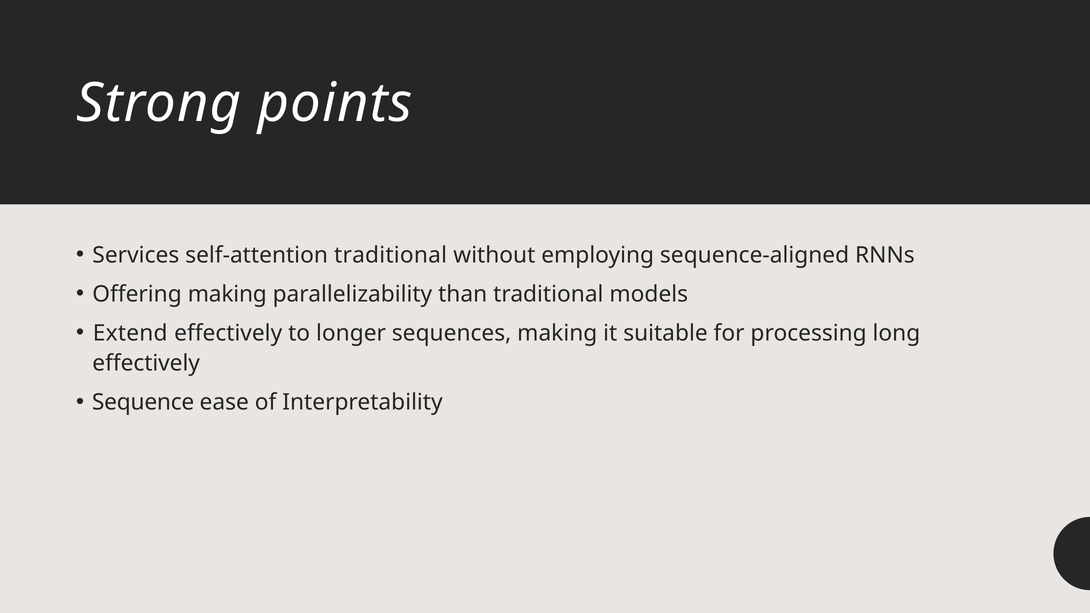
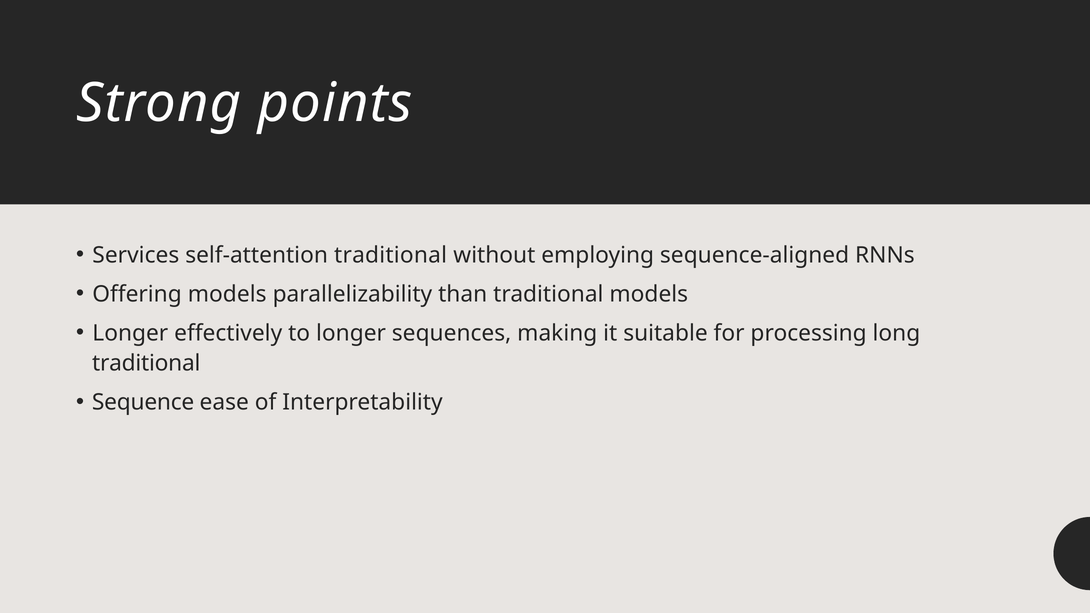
Offering making: making -> models (227, 294)
Extend: Extend -> Longer (130, 333)
effectively: effectively -> traditional (146, 363)
